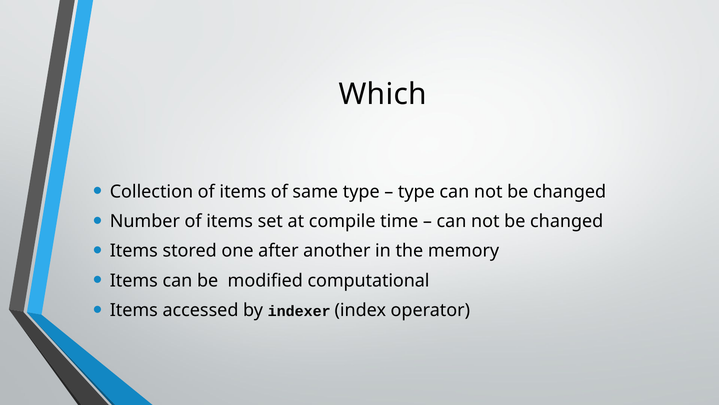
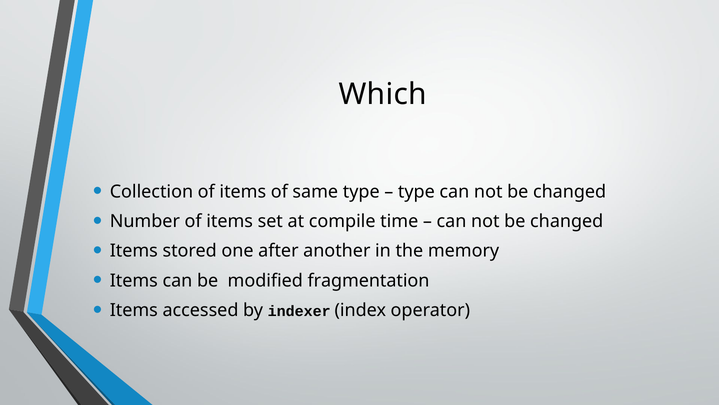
computational: computational -> fragmentation (368, 280)
